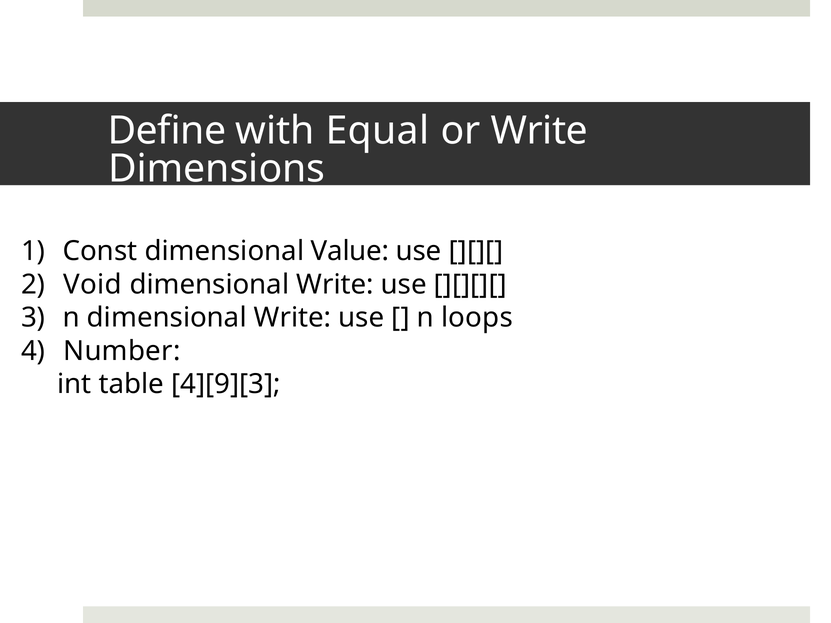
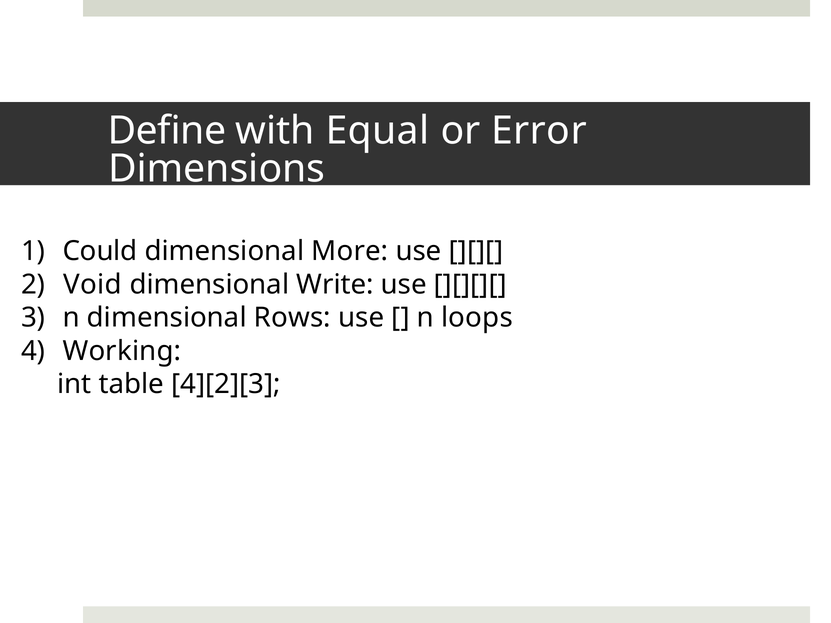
or Write: Write -> Error (539, 131)
Const: Const -> Could (100, 251)
Value: Value -> More (350, 251)
n dimensional Write: Write -> Rows (292, 318)
Number: Number -> Working (122, 351)
4][9][3: 4][9][3 -> 4][2][3 (226, 384)
